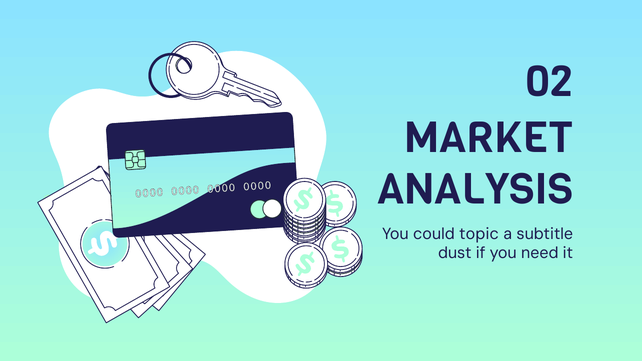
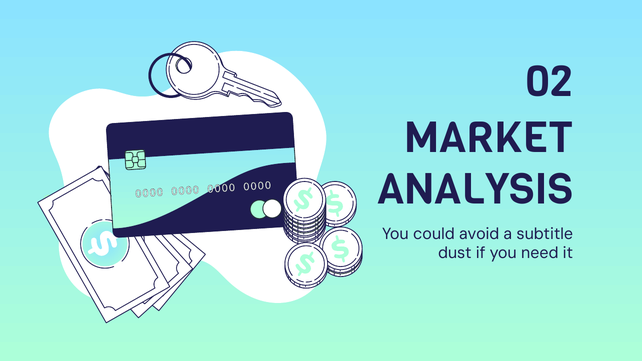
topic: topic -> avoid (479, 234)
